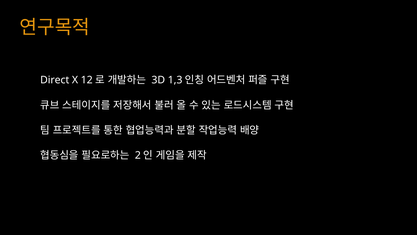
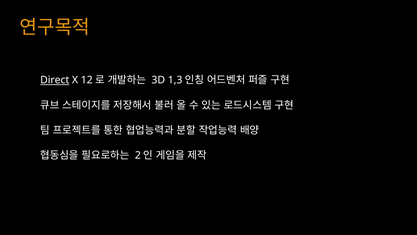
Direct underline: none -> present (55, 80)
